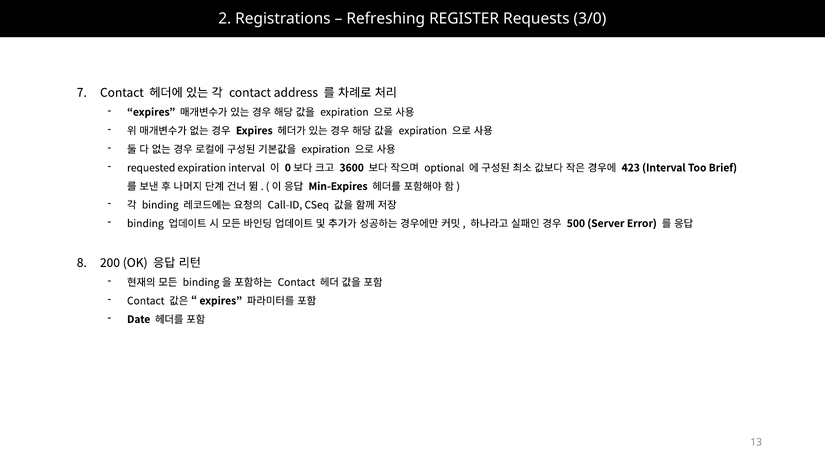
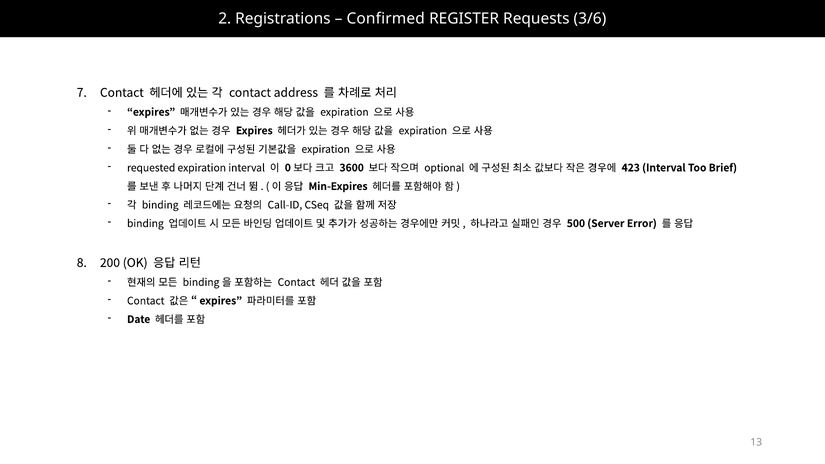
Refreshing: Refreshing -> Confirmed (386, 18)
3/0: 3/0 -> 3/6 (590, 18)
